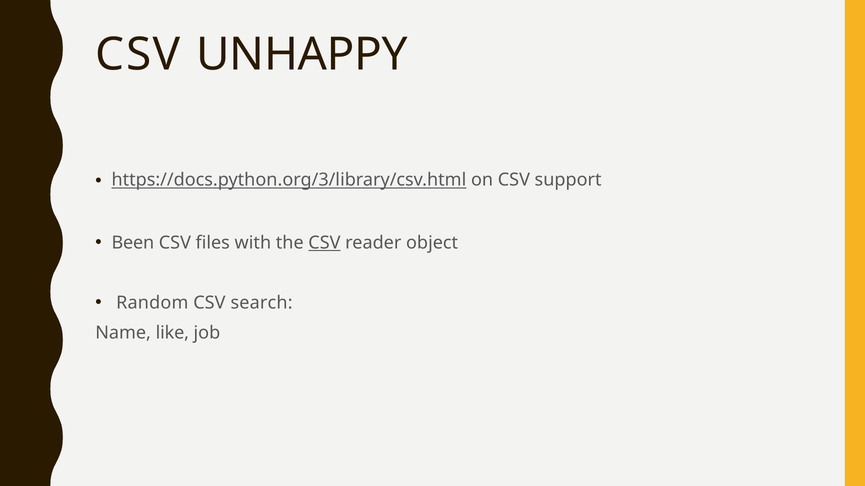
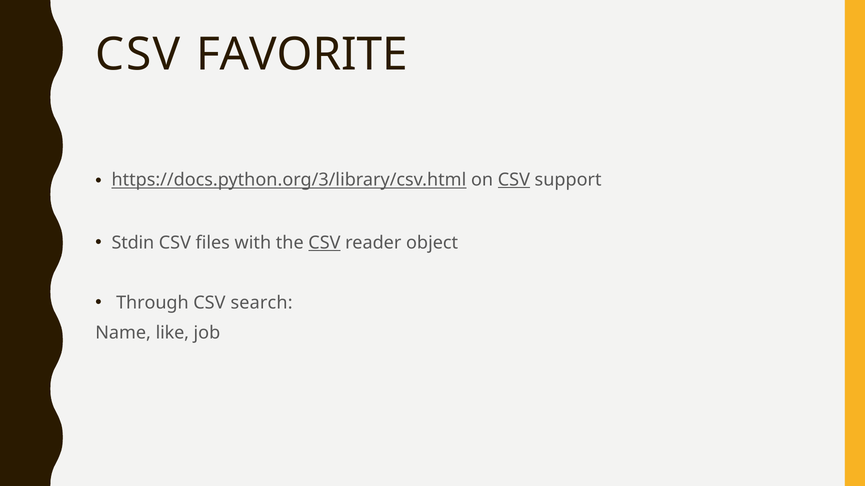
UNHAPPY: UNHAPPY -> FAVORITE (302, 55)
CSV underline: none -> present (514, 180)
Been: Been -> Stdin (133, 243)
Random: Random -> Through (152, 303)
